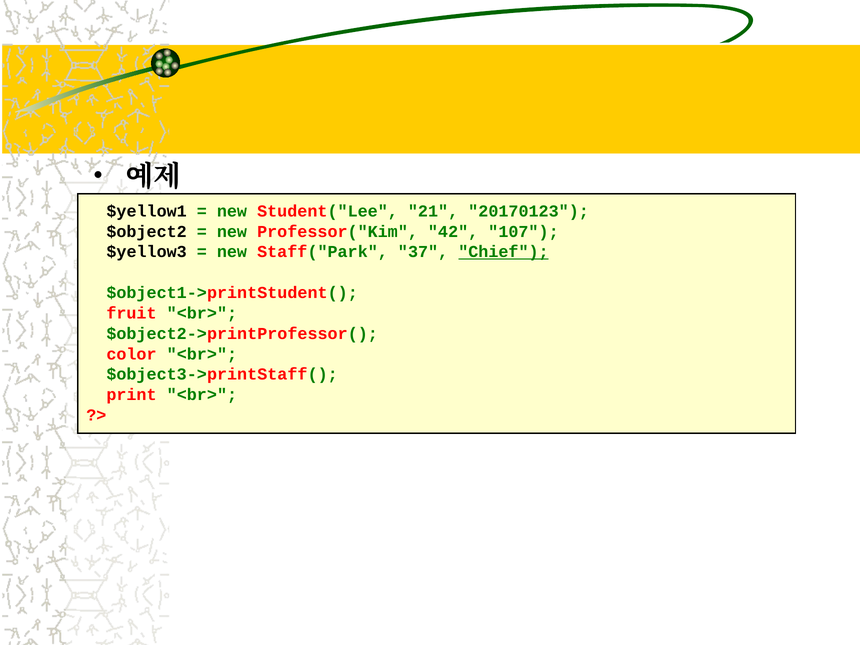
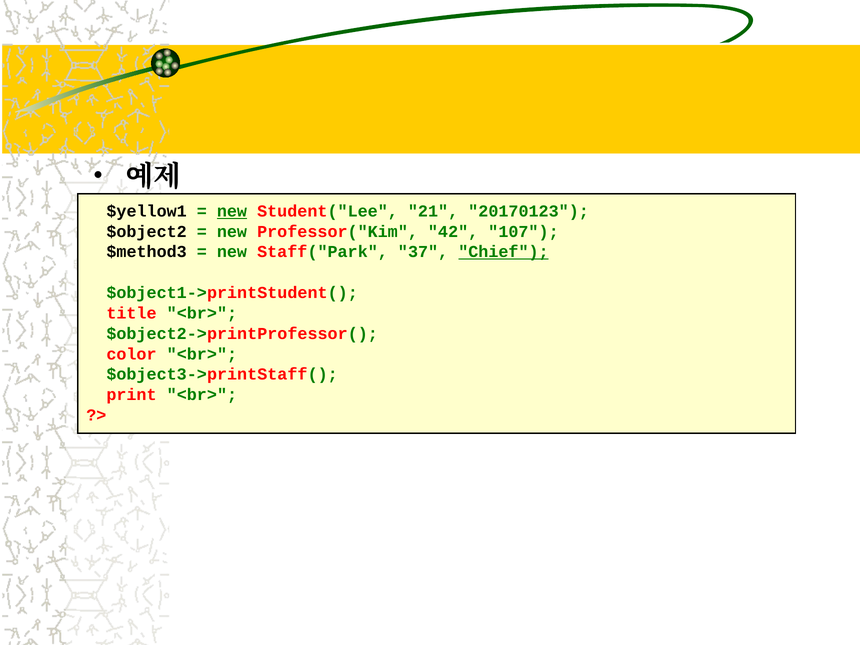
new underline: none -> present (232, 211)
$yellow3: $yellow3 -> $method3 (147, 252)
fruit: fruit -> title (131, 313)
